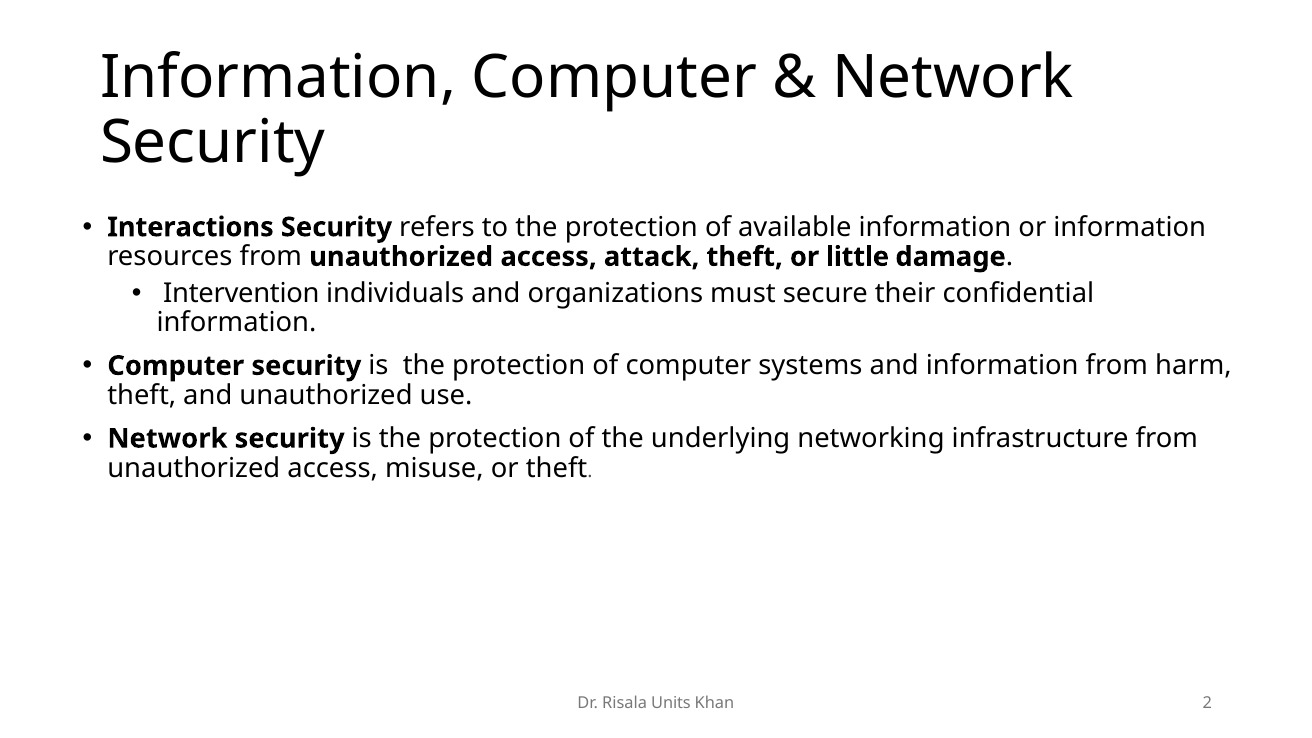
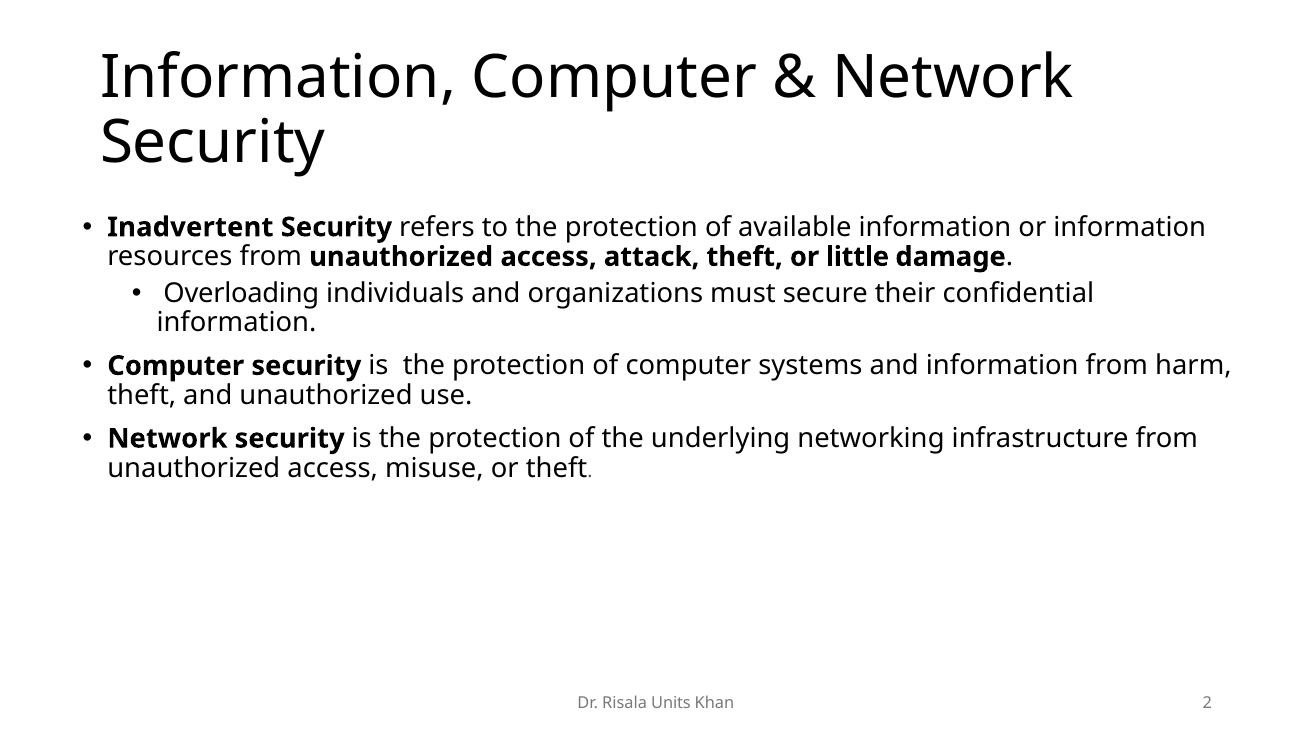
Interactions: Interactions -> Inadvertent (190, 227)
Intervention: Intervention -> Overloading (241, 293)
